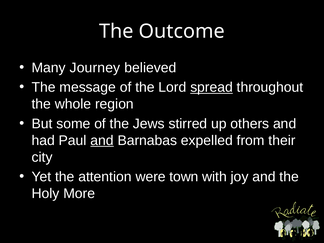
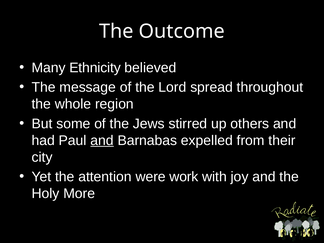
Journey: Journey -> Ethnicity (95, 68)
spread underline: present -> none (212, 87)
town: town -> work (184, 177)
